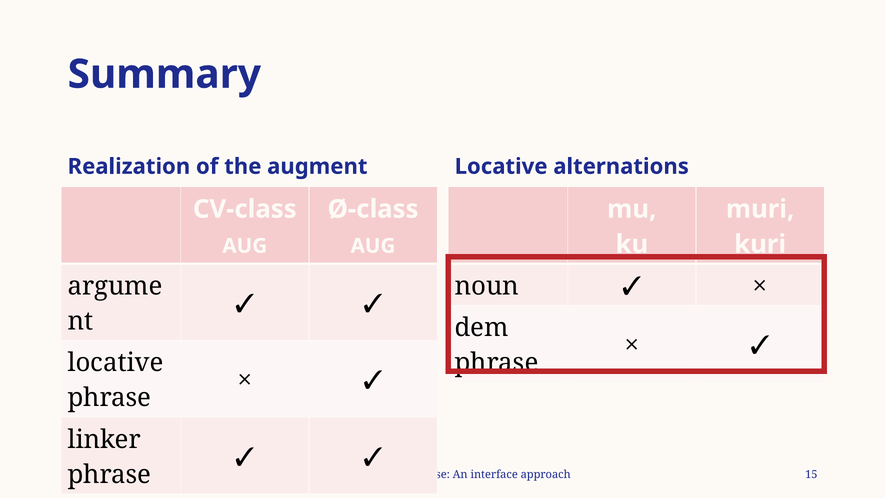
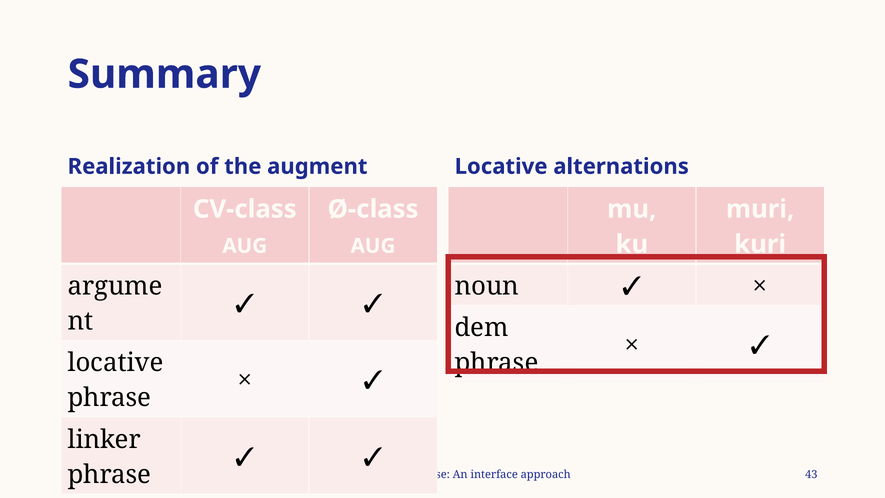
15: 15 -> 43 (811, 475)
